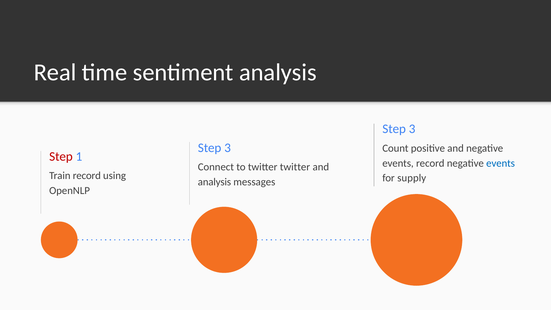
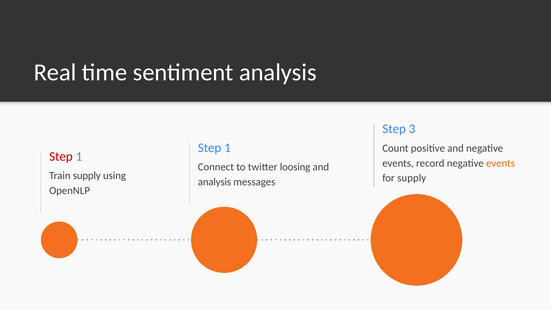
3: 3 -> 1 (228, 148)
events colour: blue -> orange (501, 163)
twitter twitter: twitter -> loosing (295, 167)
Train record: record -> supply (87, 176)
